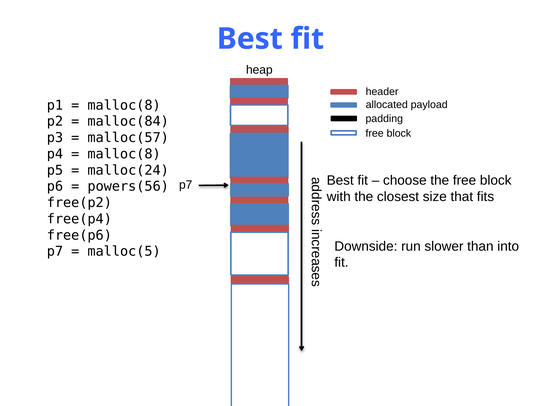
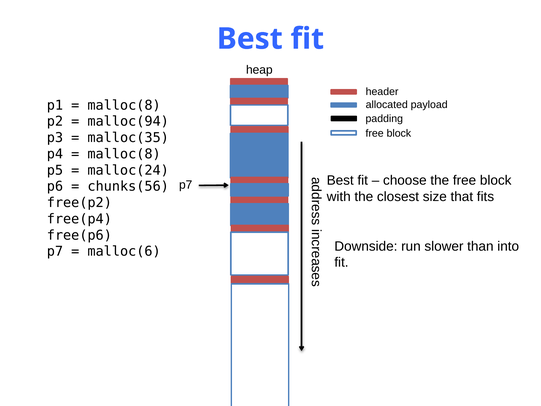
malloc(84: malloc(84 -> malloc(94 (128, 121)
malloc(57: malloc(57 -> malloc(35 (128, 138)
powers(56: powers(56 -> chunks(56 (128, 186)
malloc(5: malloc(5 -> malloc(6 (124, 251)
